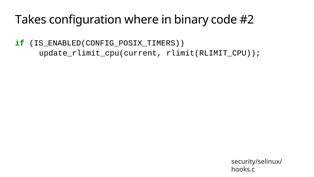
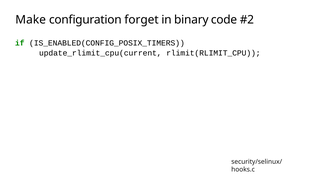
Takes: Takes -> Make (31, 20)
where: where -> forget (141, 20)
